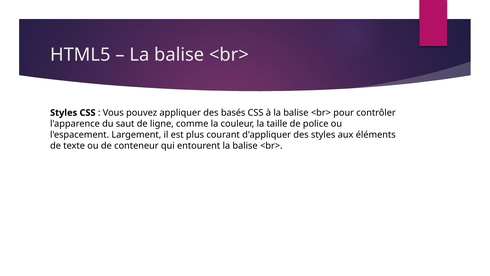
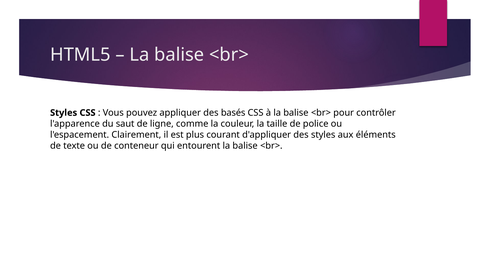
Largement: Largement -> Clairement (136, 135)
